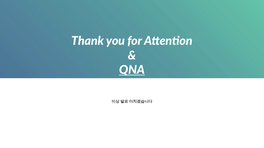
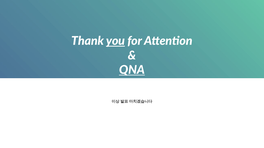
you underline: none -> present (116, 41)
